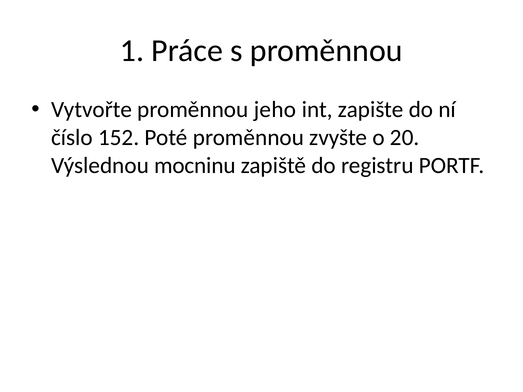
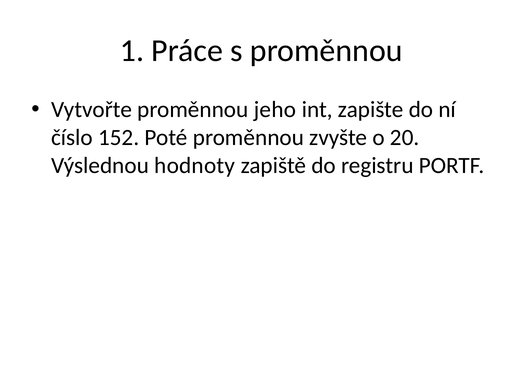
mocninu: mocninu -> hodnoty (195, 166)
